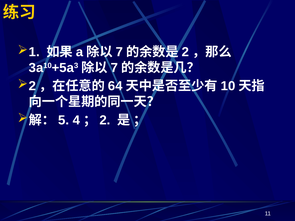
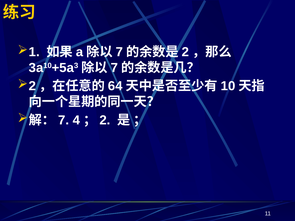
5: 5 -> 7 (64, 120)
